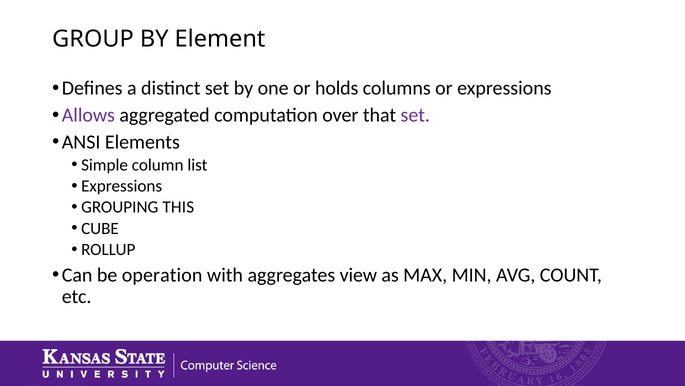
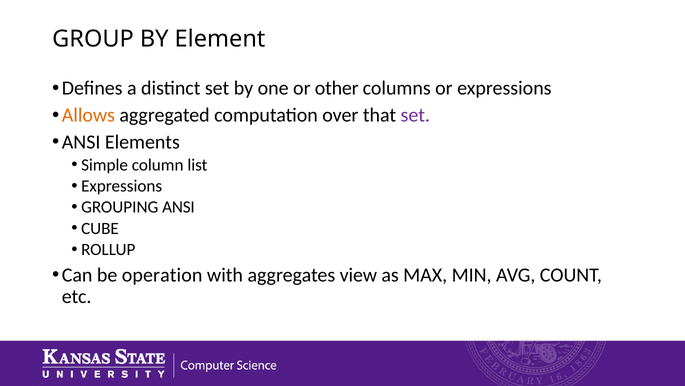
holds: holds -> other (337, 88)
Allows colour: purple -> orange (88, 115)
GROUPING THIS: THIS -> ANSI (178, 207)
